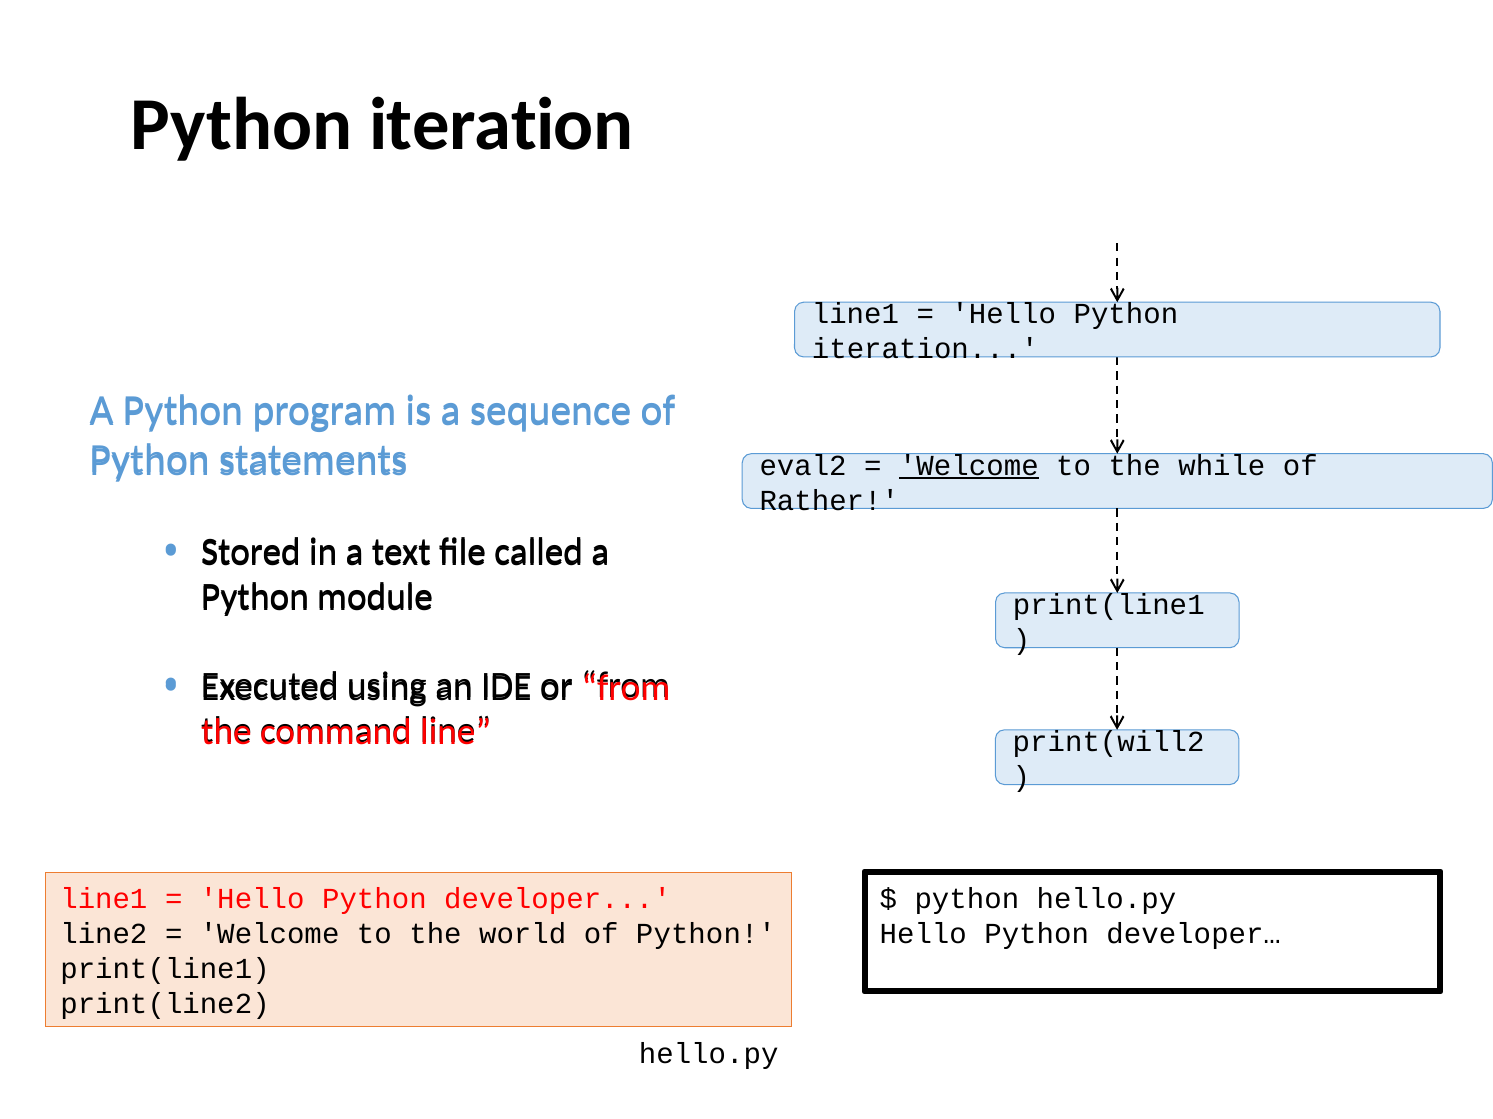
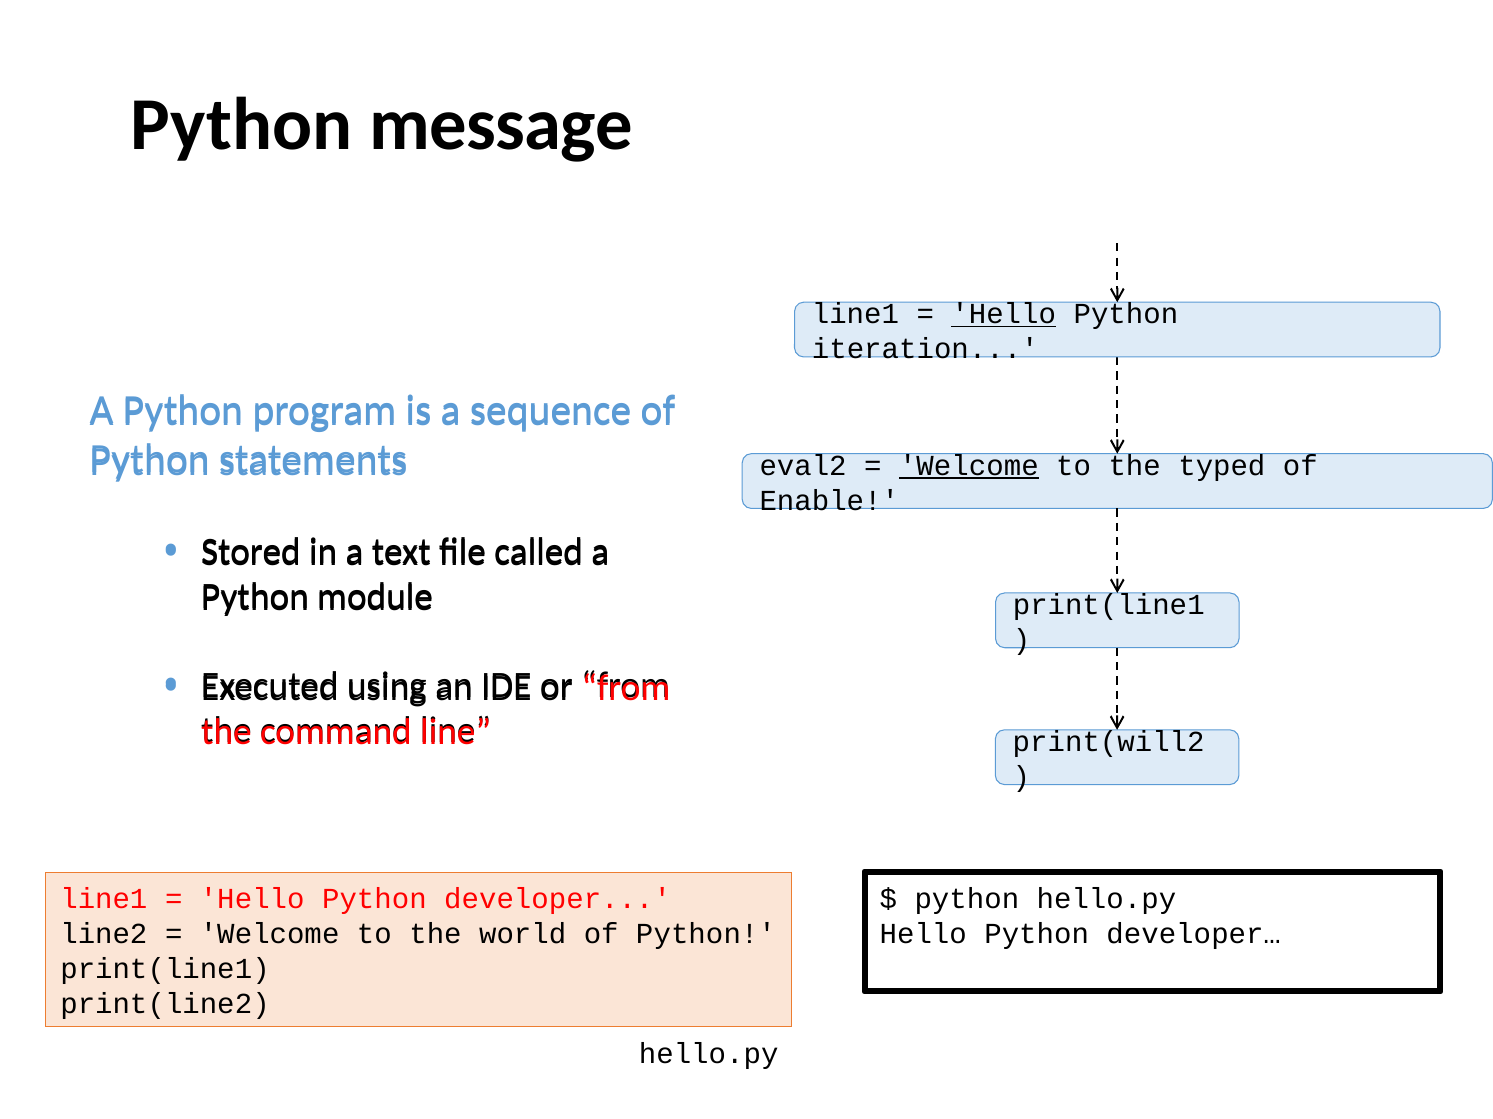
iteration: iteration -> message (501, 125)
Hello underline: none -> present (1004, 314)
while: while -> typed (1222, 466)
Rather: Rather -> Enable (829, 501)
